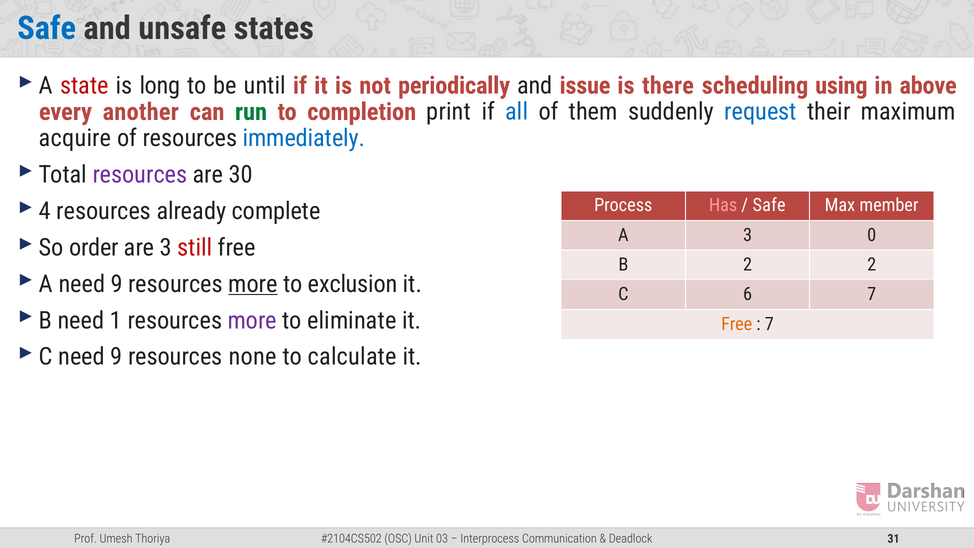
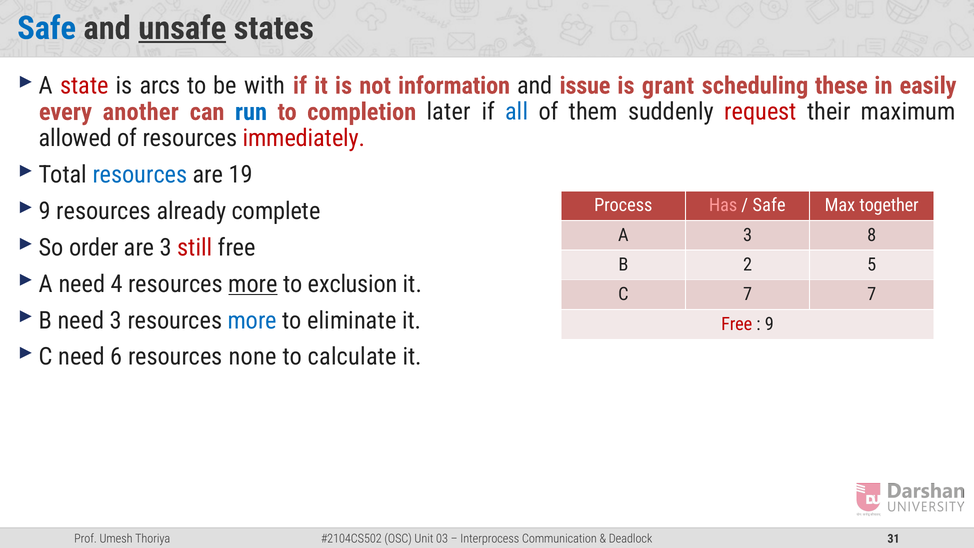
unsafe underline: none -> present (182, 28)
long: long -> arcs (160, 86)
until: until -> with (265, 86)
periodically: periodically -> information (454, 86)
there: there -> grant (668, 86)
using: using -> these (841, 86)
above: above -> easily (928, 86)
run colour: green -> blue (251, 112)
print: print -> later (449, 112)
request colour: blue -> red (761, 112)
acquire: acquire -> allowed (75, 138)
immediately colour: blue -> red (304, 138)
resources colour: purple -> blue (140, 175)
30: 30 -> 19 (241, 175)
member: member -> together (889, 205)
4: 4 -> 9 (45, 211)
0: 0 -> 8 (872, 235)
2 2: 2 -> 5 (872, 265)
A need 9: 9 -> 4 (117, 284)
C 6: 6 -> 7 (748, 294)
need 1: 1 -> 3 (116, 320)
more colour: purple -> blue (252, 320)
Free colour: orange -> red (737, 324)
7: 7 -> 9 (769, 324)
C need 9: 9 -> 6 (116, 357)
